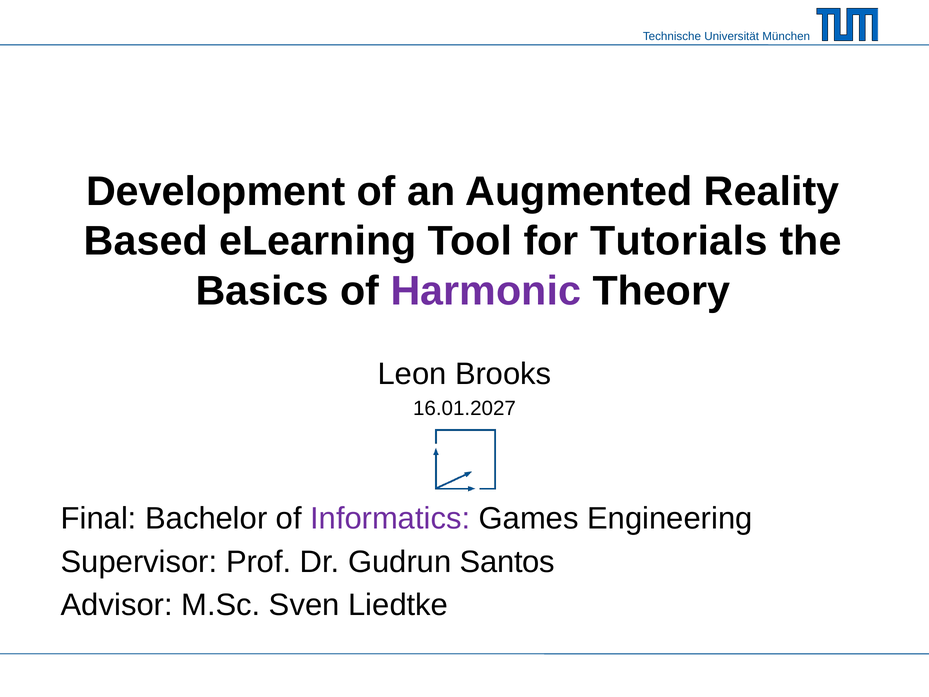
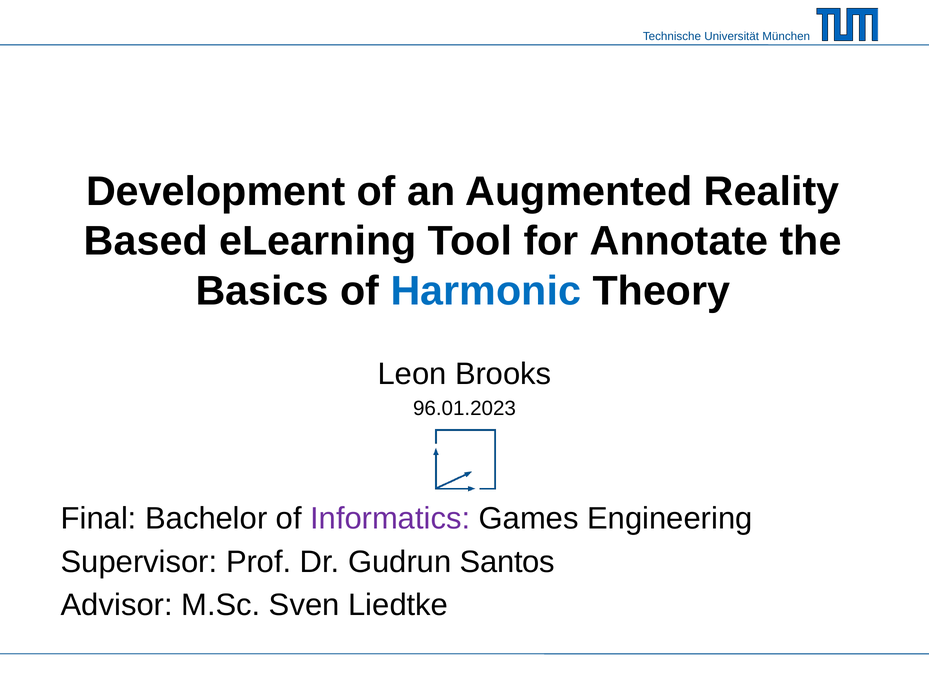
Tutorials: Tutorials -> Annotate (679, 241)
Harmonic colour: purple -> blue (486, 291)
16.01.2027: 16.01.2027 -> 96.01.2023 (464, 408)
